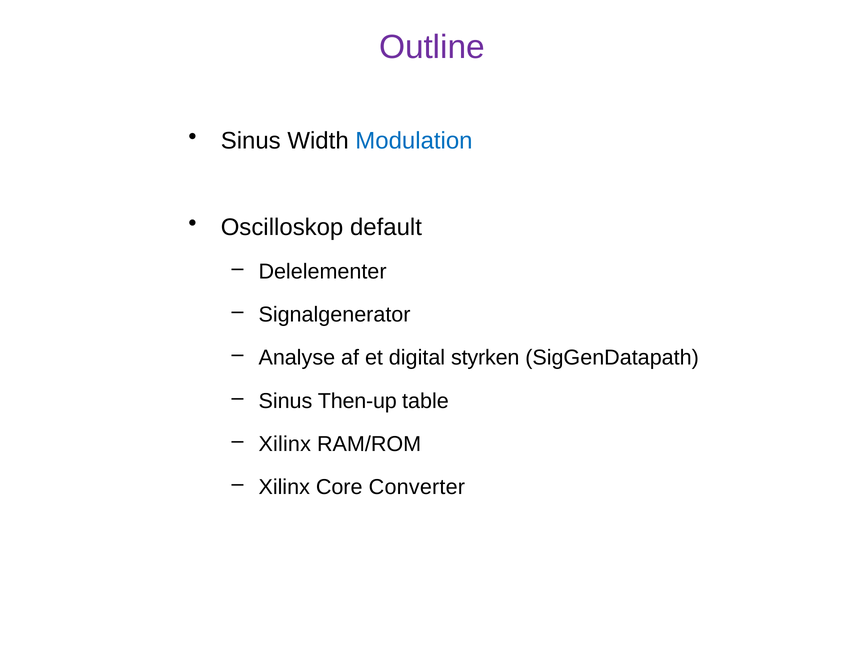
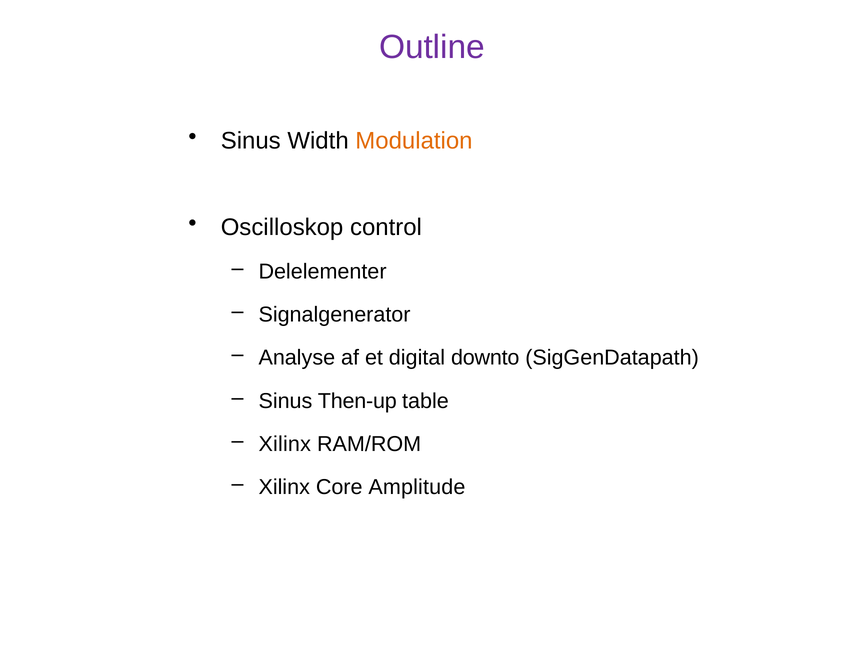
Modulation colour: blue -> orange (414, 141)
default: default -> control (386, 227)
styrken: styrken -> downto (485, 358)
Converter: Converter -> Amplitude (417, 487)
